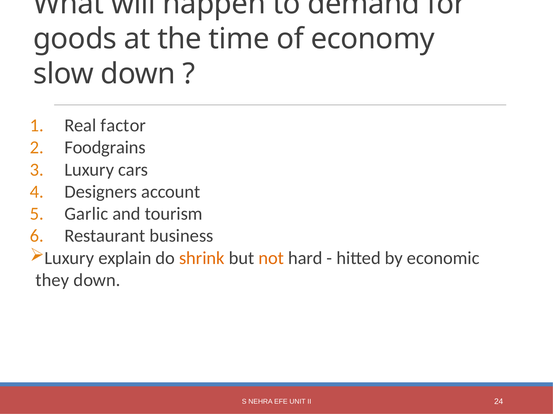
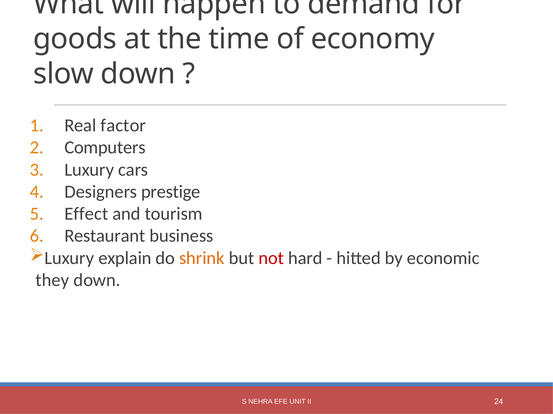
Foodgrains: Foodgrains -> Computers (105, 148)
account: account -> prestige (171, 192)
Garlic: Garlic -> Effect (86, 214)
not colour: orange -> red (271, 258)
